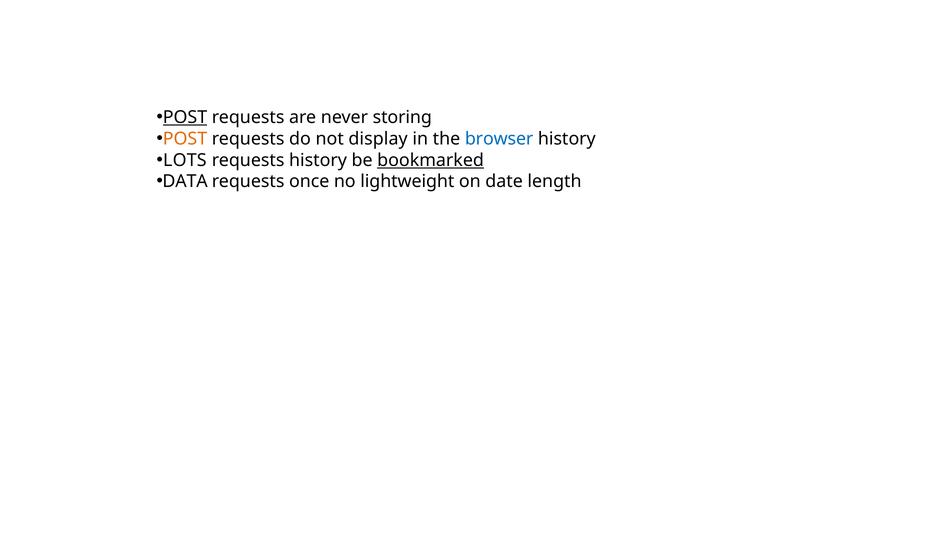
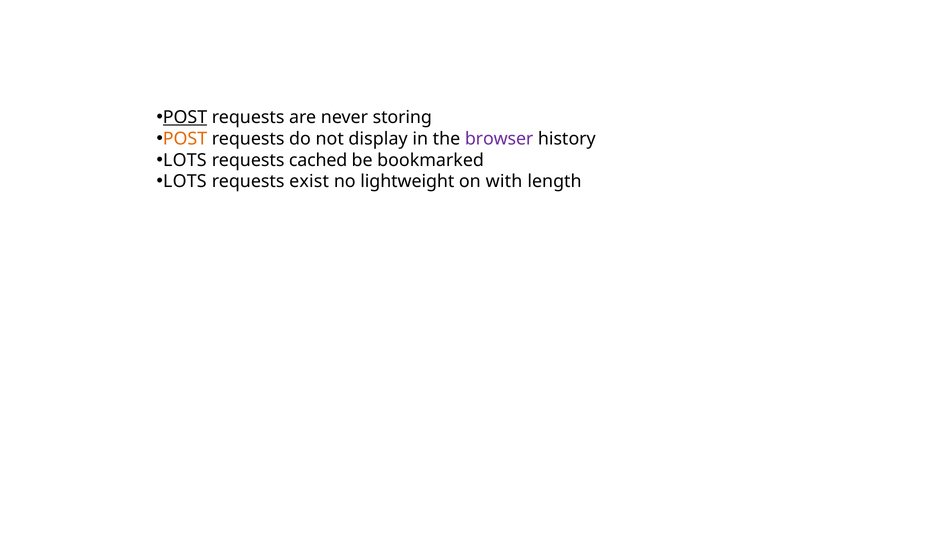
browser colour: blue -> purple (499, 139)
requests history: history -> cached (318, 160)
bookmarked underline: present -> none (431, 160)
DATA: DATA -> LOTS (185, 182)
once: once -> exist (309, 182)
date: date -> with (504, 182)
